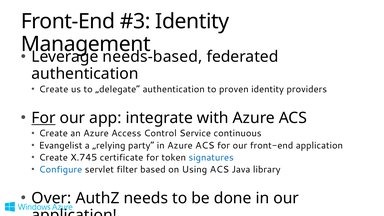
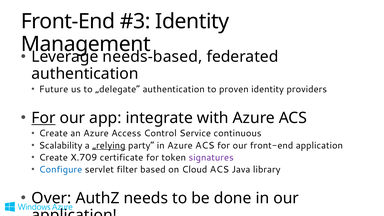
Create: Create -> Future (54, 89)
Evangelist: Evangelist -> Scalability (61, 145)
„relying underline: none -> present (109, 145)
X.745: X.745 -> X.709 (84, 157)
signatures colour: blue -> purple (211, 157)
Using: Using -> Cloud (195, 169)
